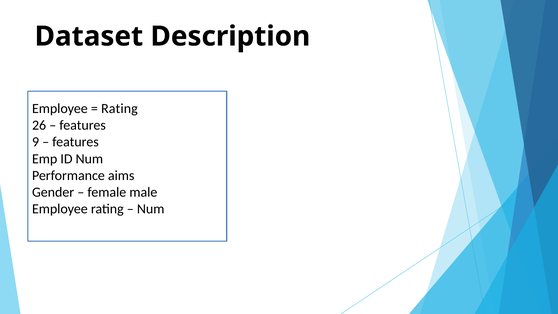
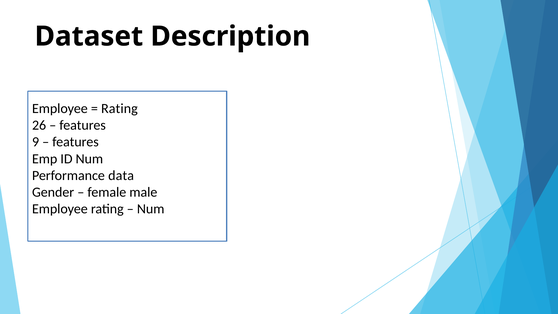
aims: aims -> data (121, 175)
